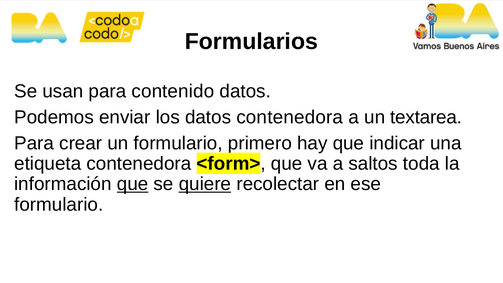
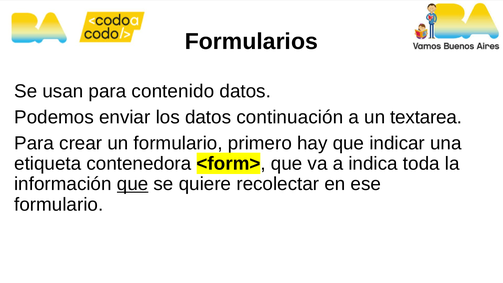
datos contenedora: contenedora -> continuación (290, 117)
saltos: saltos -> indica (373, 164)
quiere underline: present -> none (205, 184)
